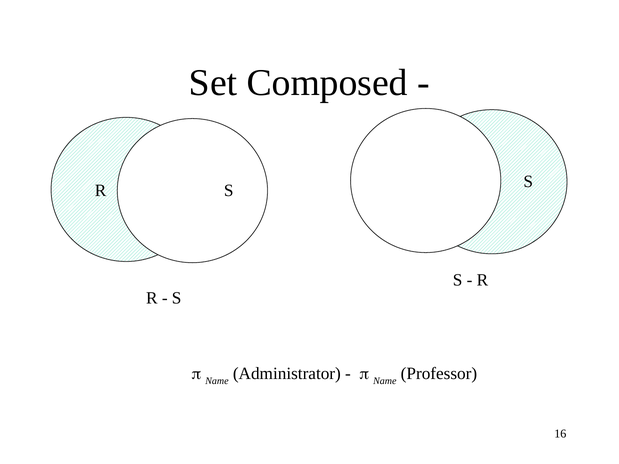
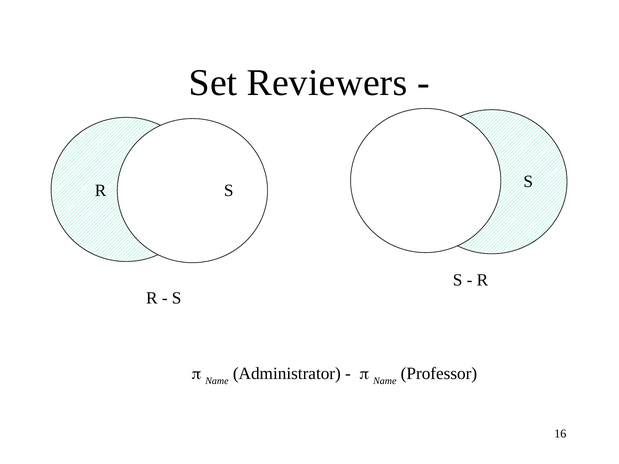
Composed: Composed -> Reviewers (327, 83)
